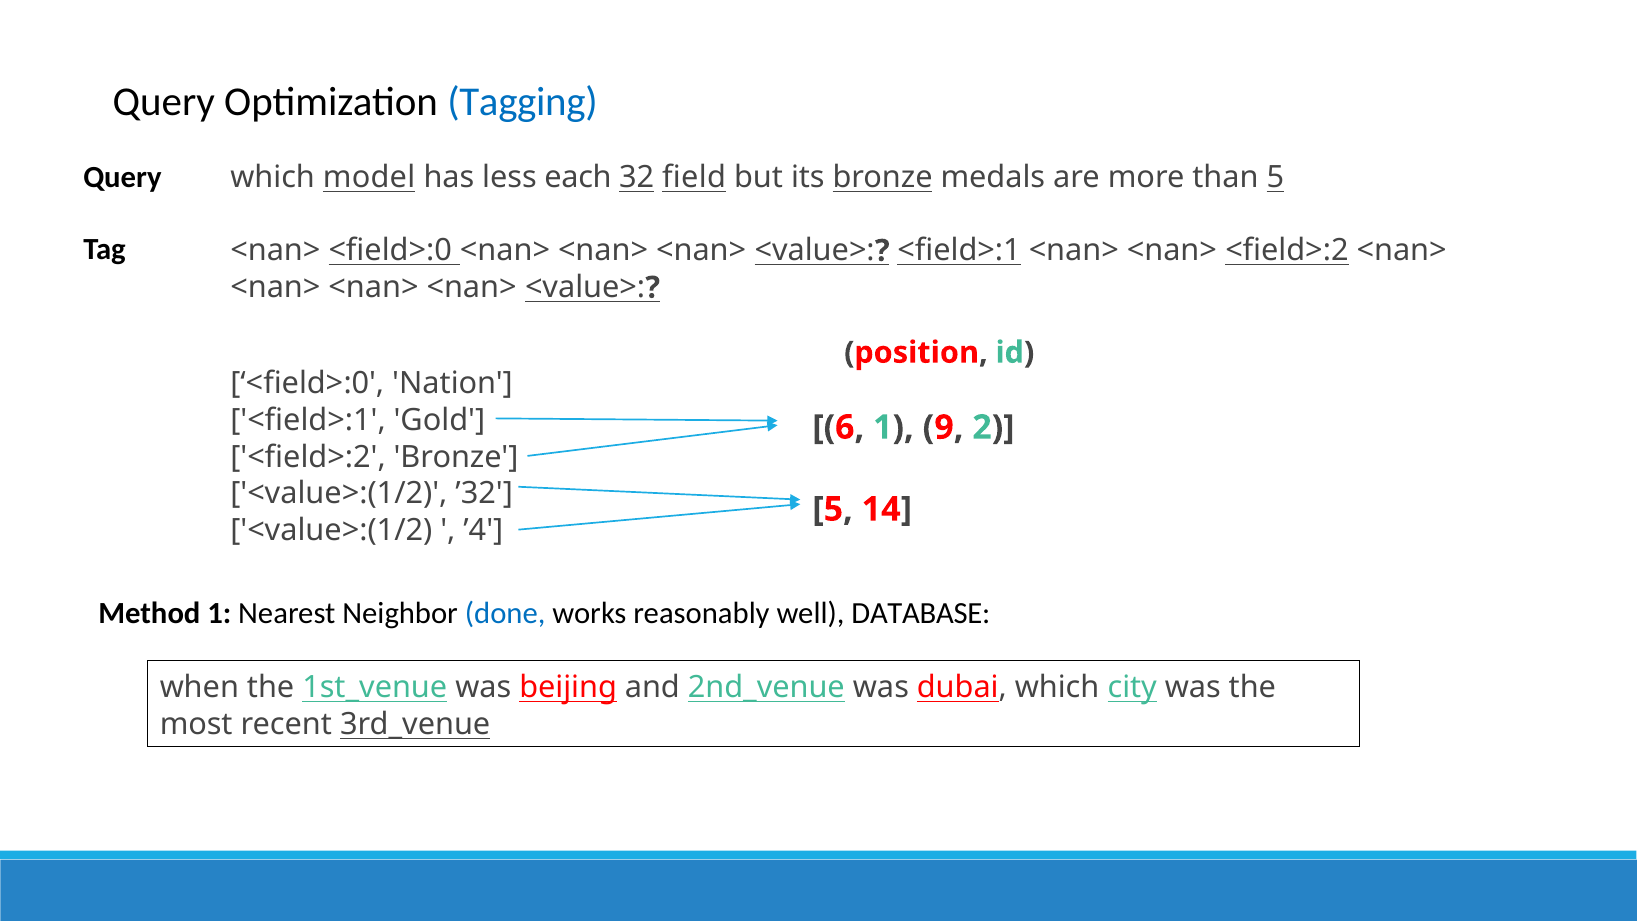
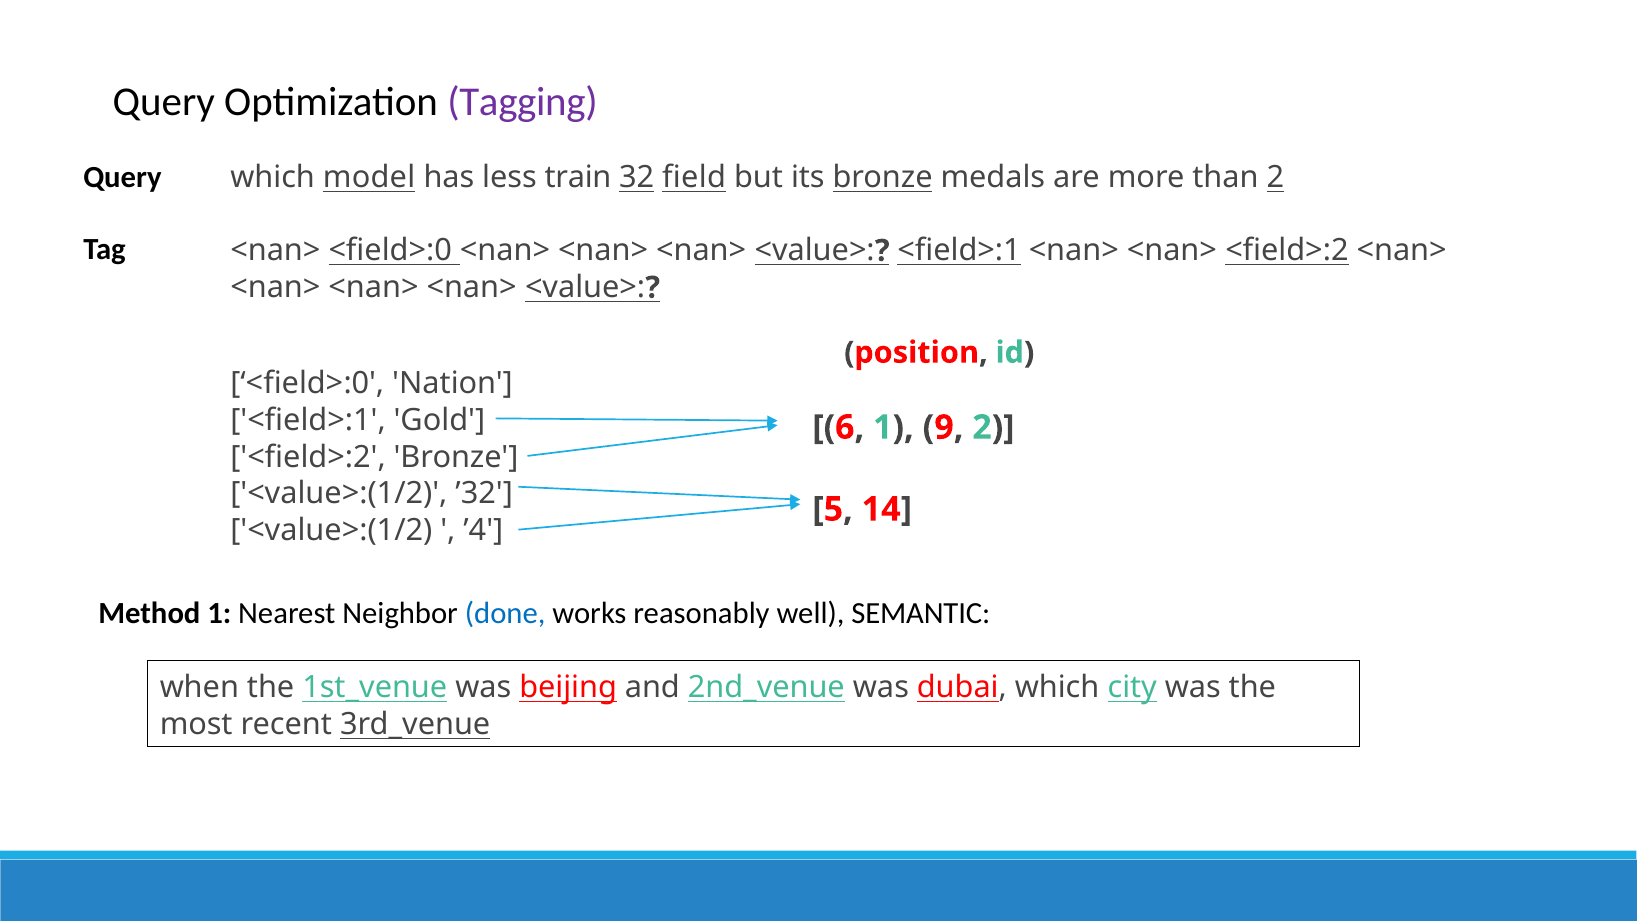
Tagging colour: blue -> purple (522, 102)
each: each -> train (578, 178)
than 5: 5 -> 2 (1275, 178)
DATABASE: DATABASE -> SEMANTIC (921, 613)
